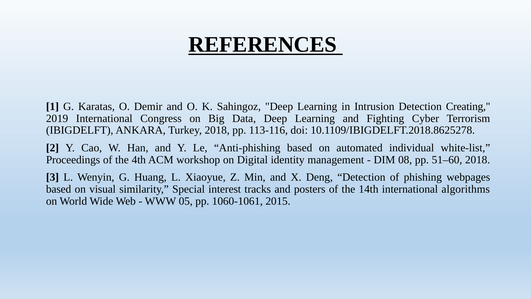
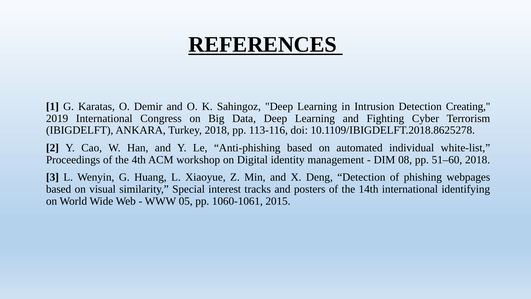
algorithms: algorithms -> identifying (466, 189)
